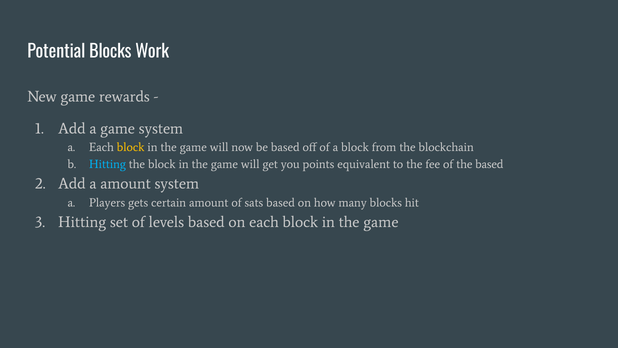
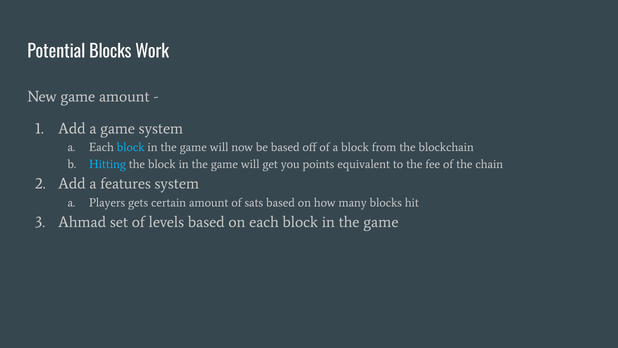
game rewards: rewards -> amount (124, 96)
block colour: yellow -> light blue (131, 147)
the based: based -> chain (489, 164)
a amount: amount -> features (126, 184)
Hitting: Hitting -> Ahmad (82, 222)
